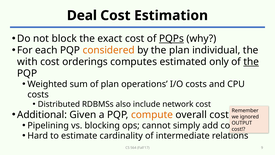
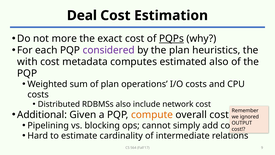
block: block -> more (64, 39)
considered colour: orange -> purple (109, 50)
individual: individual -> heuristics (216, 50)
orderings: orderings -> metadata (85, 62)
estimated only: only -> also (219, 62)
the underline: present -> none (251, 62)
